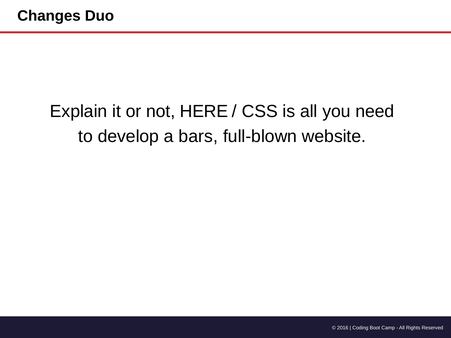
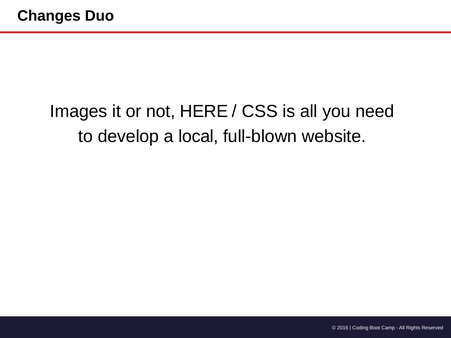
Explain: Explain -> Images (79, 112)
bars: bars -> local (198, 136)
